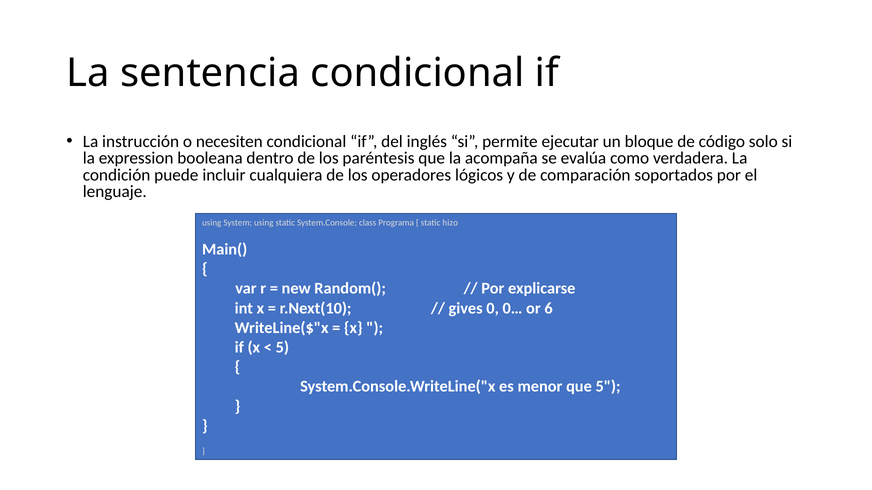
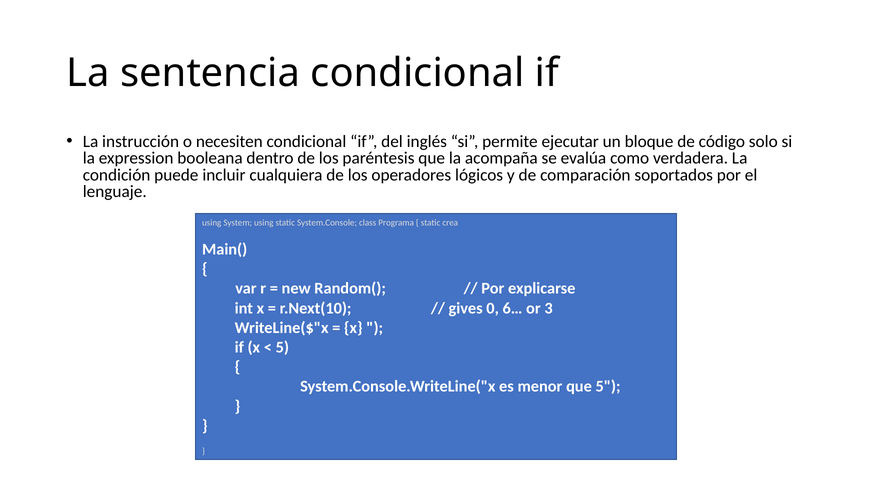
hizo: hizo -> crea (450, 223)
0…: 0… -> 6… (513, 308)
6: 6 -> 3 (549, 308)
